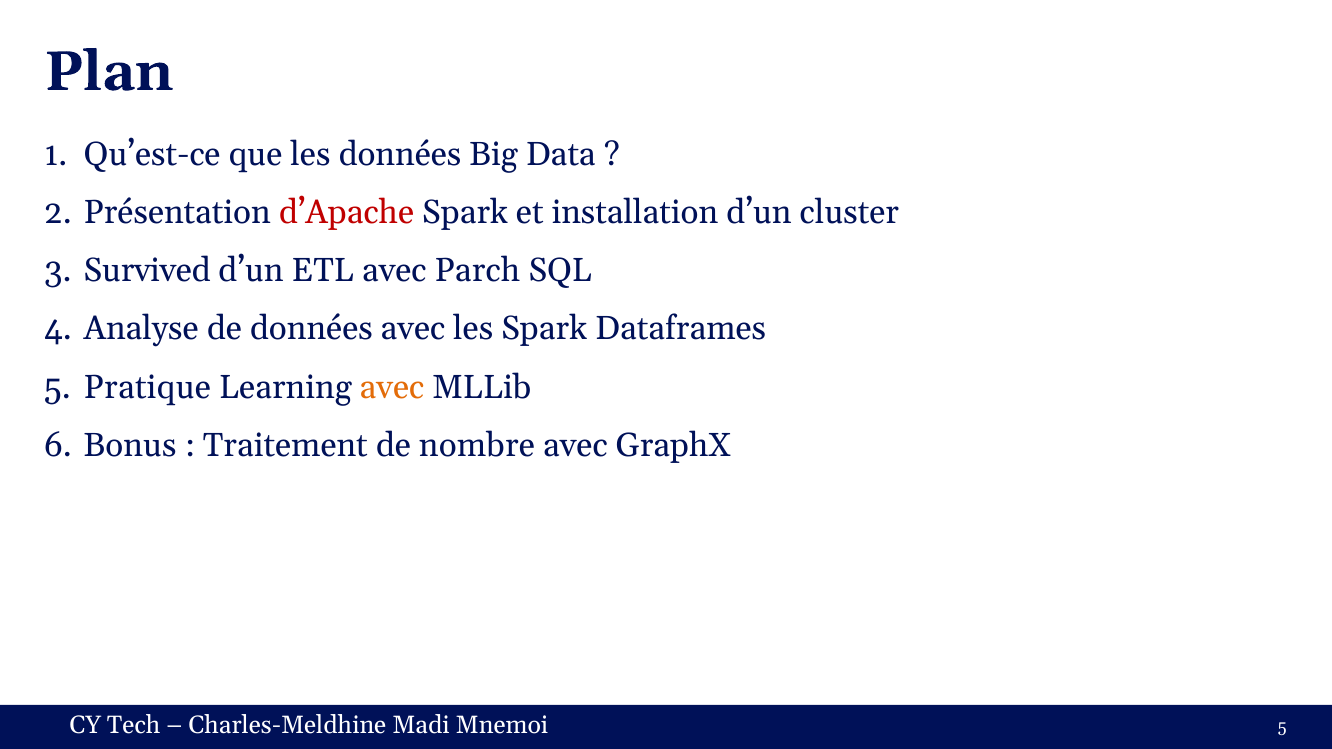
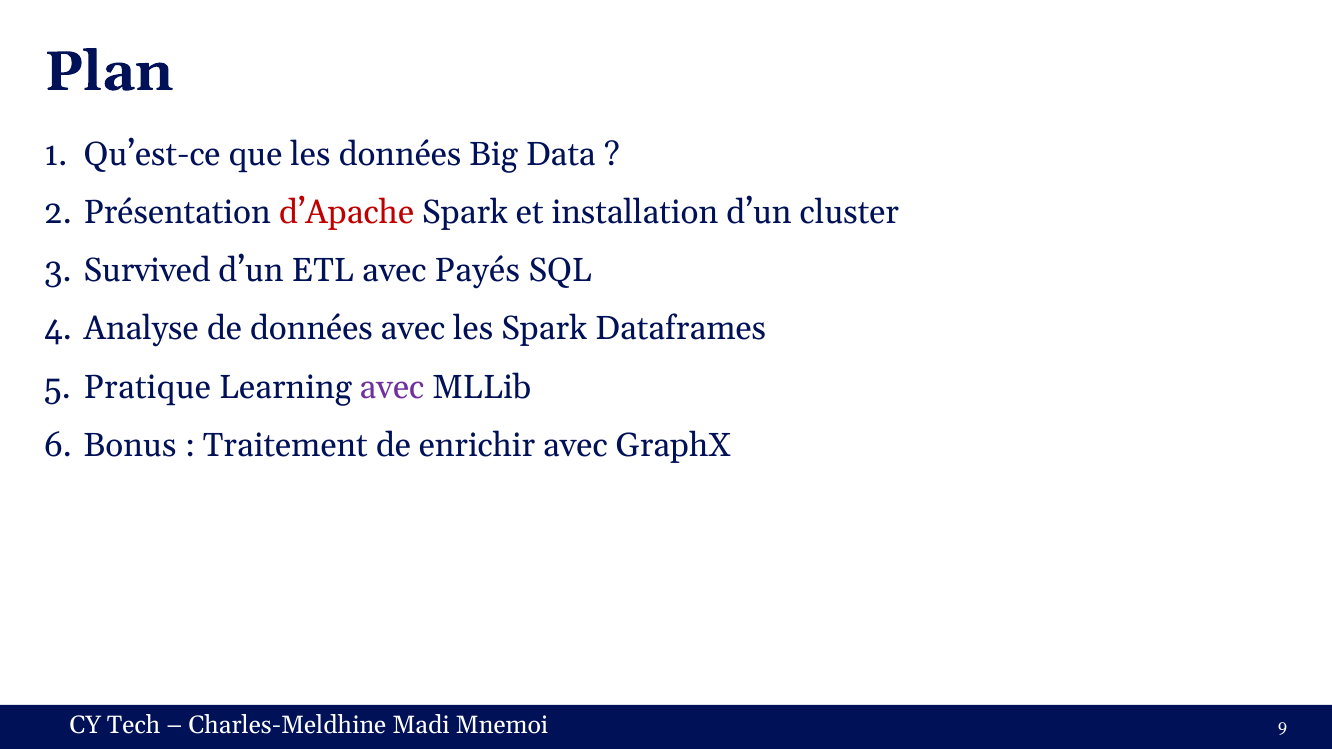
Parch: Parch -> Payés (477, 271)
avec colour: orange -> purple (392, 387)
nombre: nombre -> enrichir (477, 445)
5: 5 -> 9 (1283, 727)
